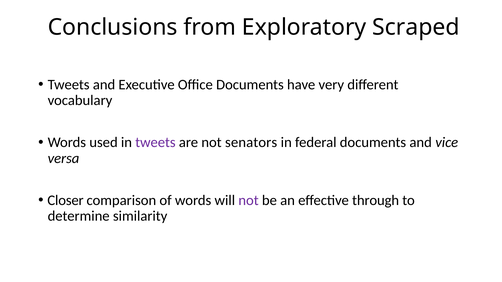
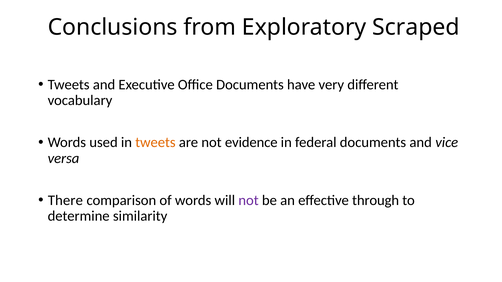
tweets colour: purple -> orange (155, 143)
senators: senators -> evidence (251, 143)
Closer: Closer -> There (65, 200)
